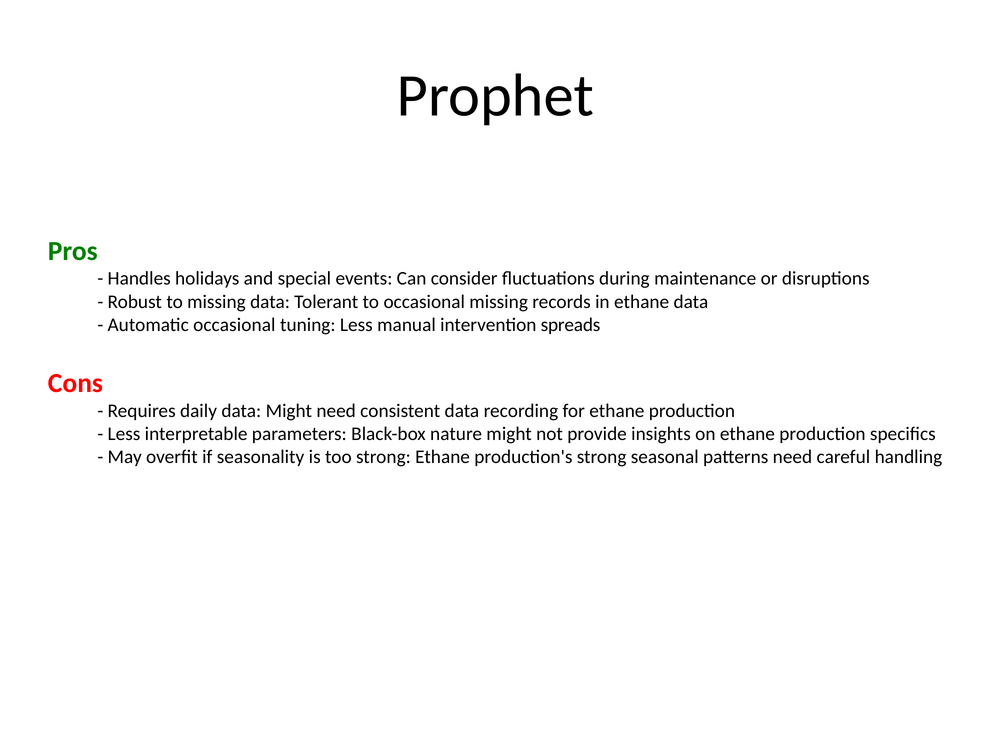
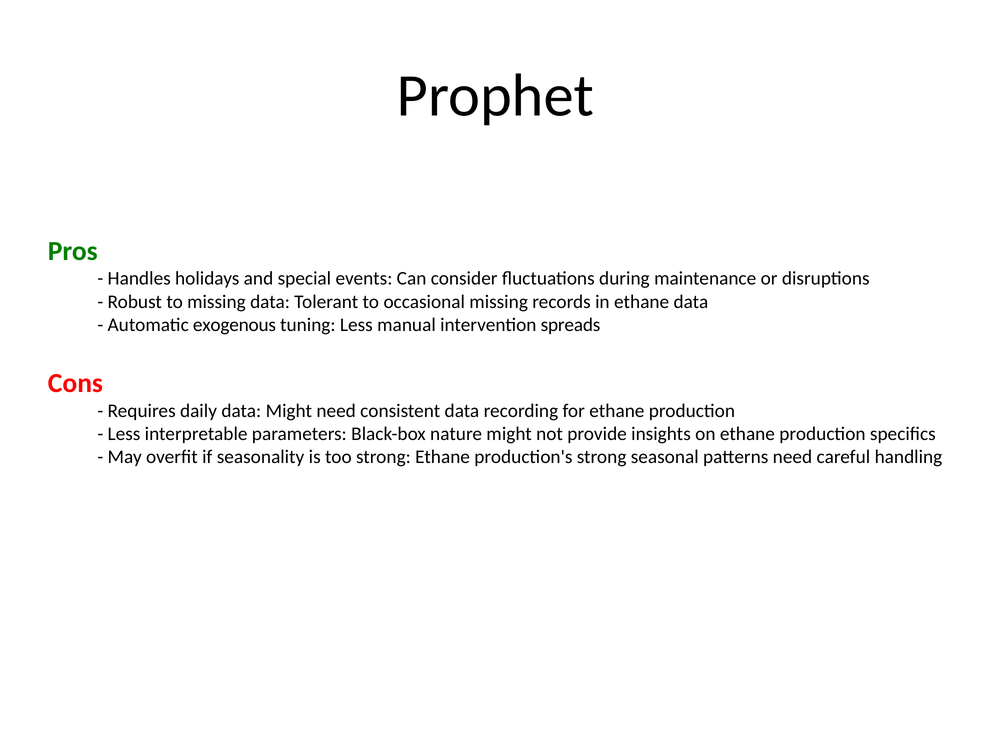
Automatic occasional: occasional -> exogenous (234, 325)
